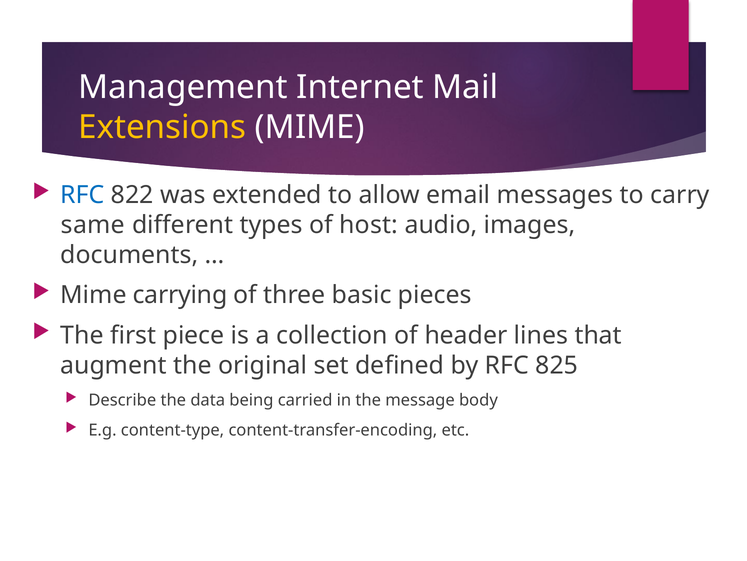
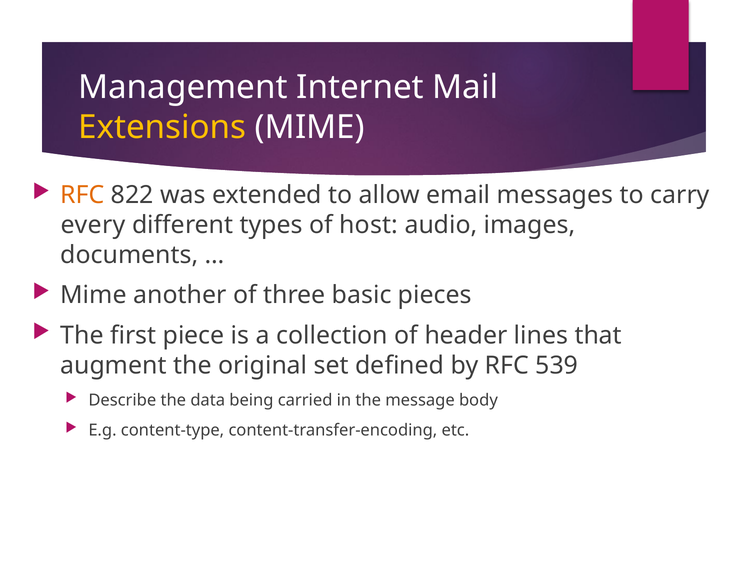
RFC colour: blue -> orange (82, 195)
same: same -> every (93, 225)
carrying: carrying -> another (180, 295)
825: 825 -> 539 (557, 365)
